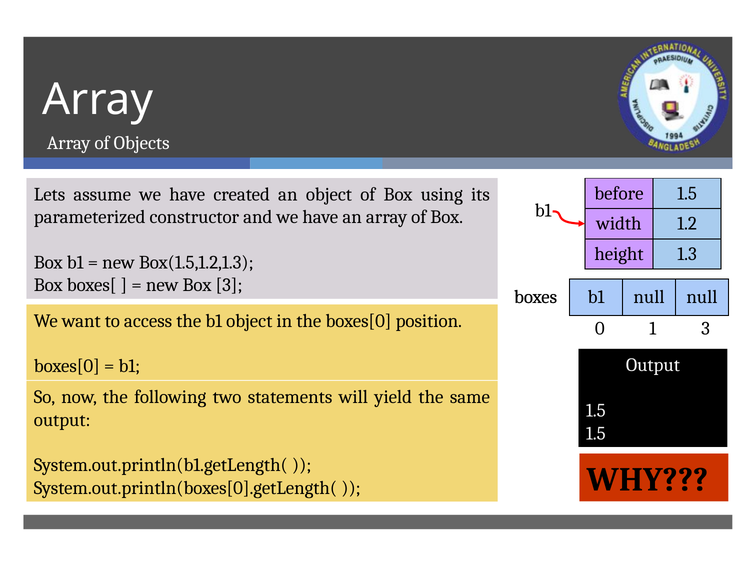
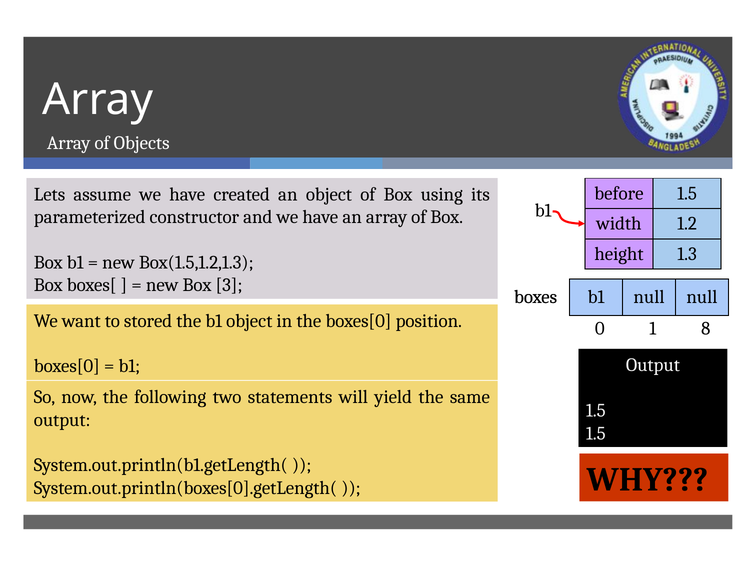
access: access -> stored (148, 321)
1 3: 3 -> 8 (706, 328)
